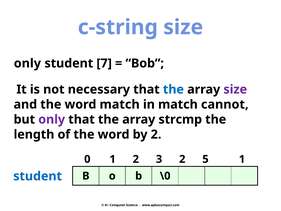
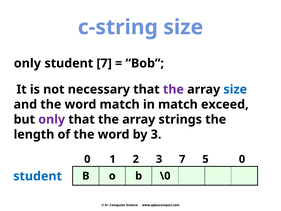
the colour: blue -> purple (173, 89)
size colour: purple -> blue (235, 89)
cannot: cannot -> exceed (225, 104)
strcmp: strcmp -> strings (180, 119)
by 2: 2 -> 3 (156, 134)
3 2: 2 -> 7 (182, 159)
5 1: 1 -> 0 (242, 159)
